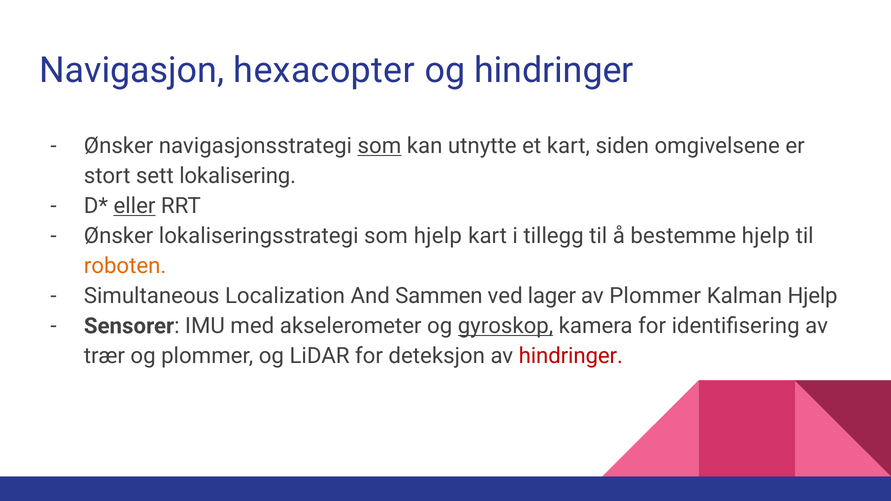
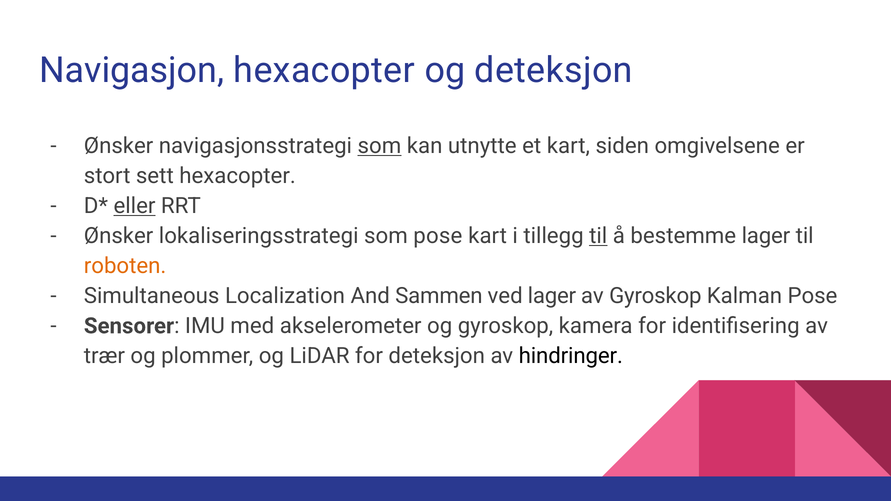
og hindringer: hindringer -> deteksjon (554, 70)
sett lokalisering: lokalisering -> hexacopter (238, 176)
som hjelp: hjelp -> pose (438, 236)
til underline: none -> present (598, 236)
bestemme hjelp: hjelp -> lager (766, 236)
av Plommer: Plommer -> Gyroskop (655, 296)
Kalman Hjelp: Hjelp -> Pose (813, 296)
gyroskop underline: present -> none (505, 326)
hindringer colour: red -> black (571, 356)
